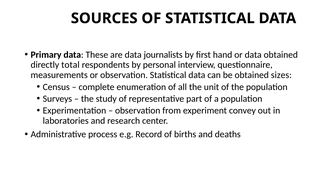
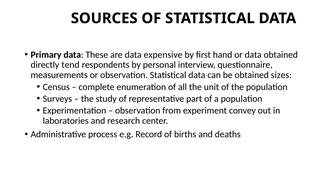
journalists: journalists -> expensive (163, 55)
total: total -> tend (70, 65)
